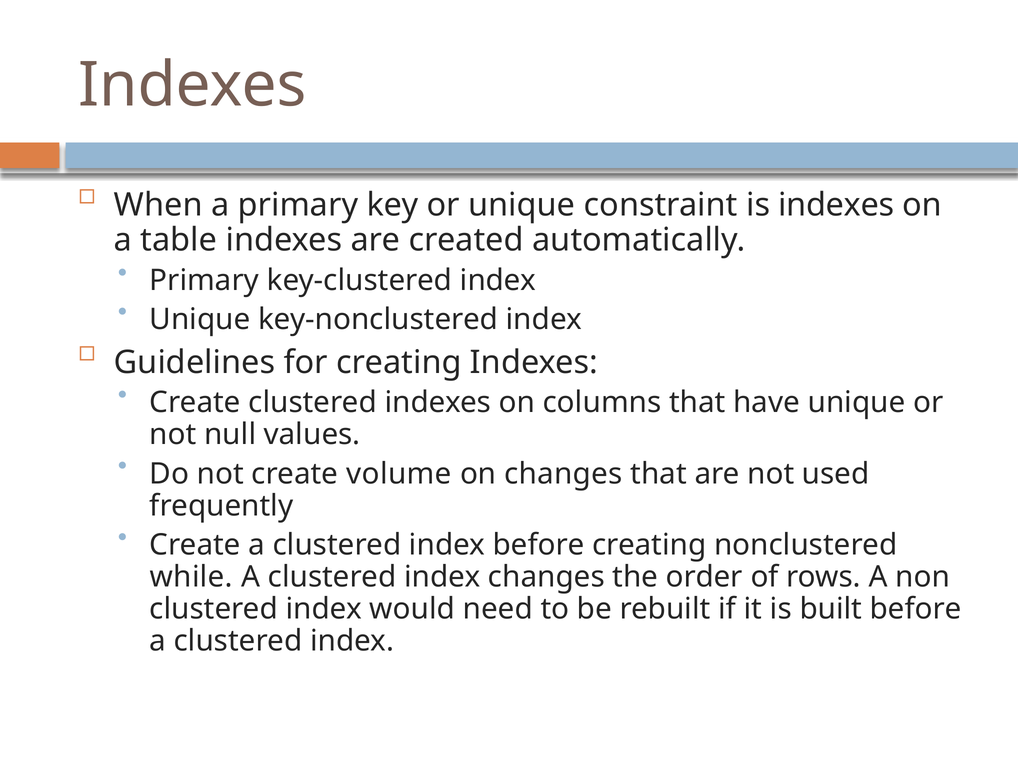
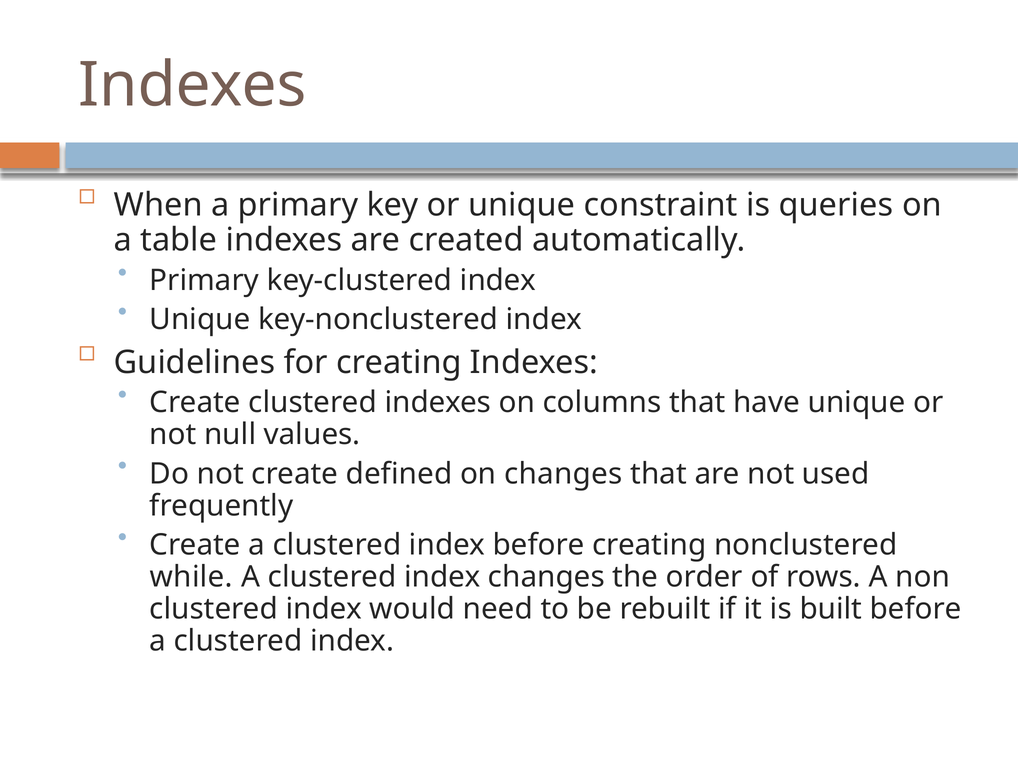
is indexes: indexes -> queries (836, 205)
volume: volume -> defined (399, 473)
